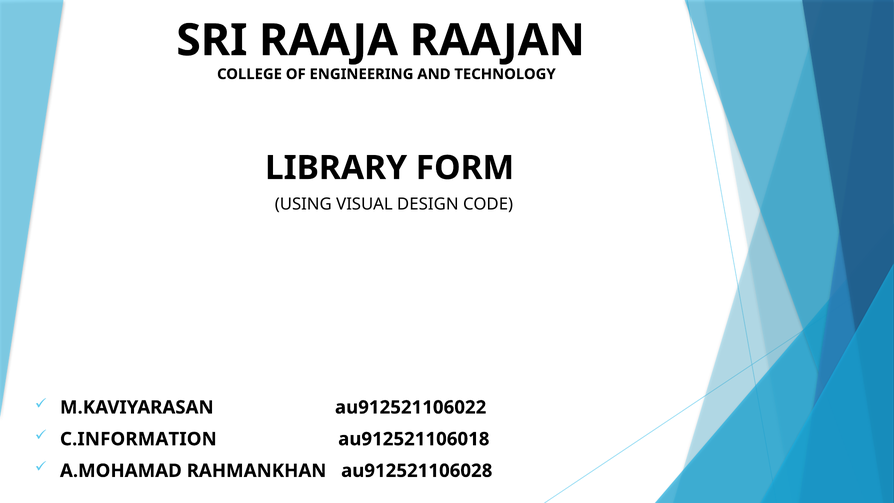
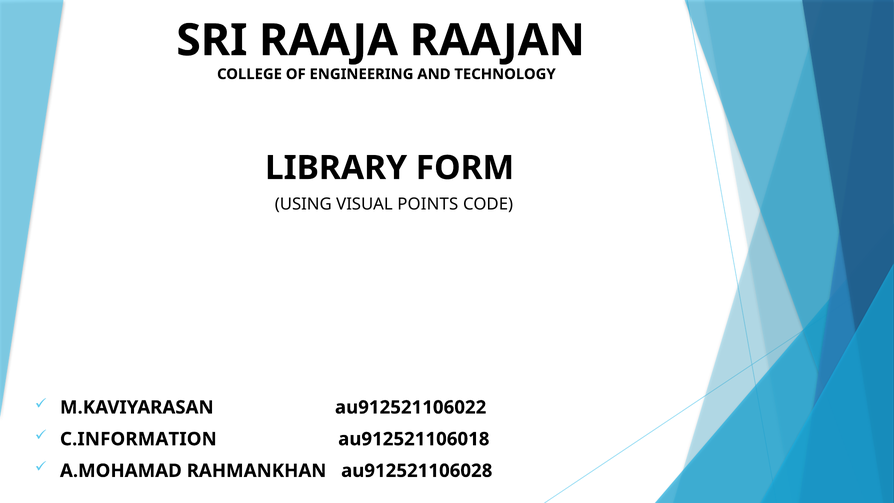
DESIGN: DESIGN -> POINTS (428, 204)
